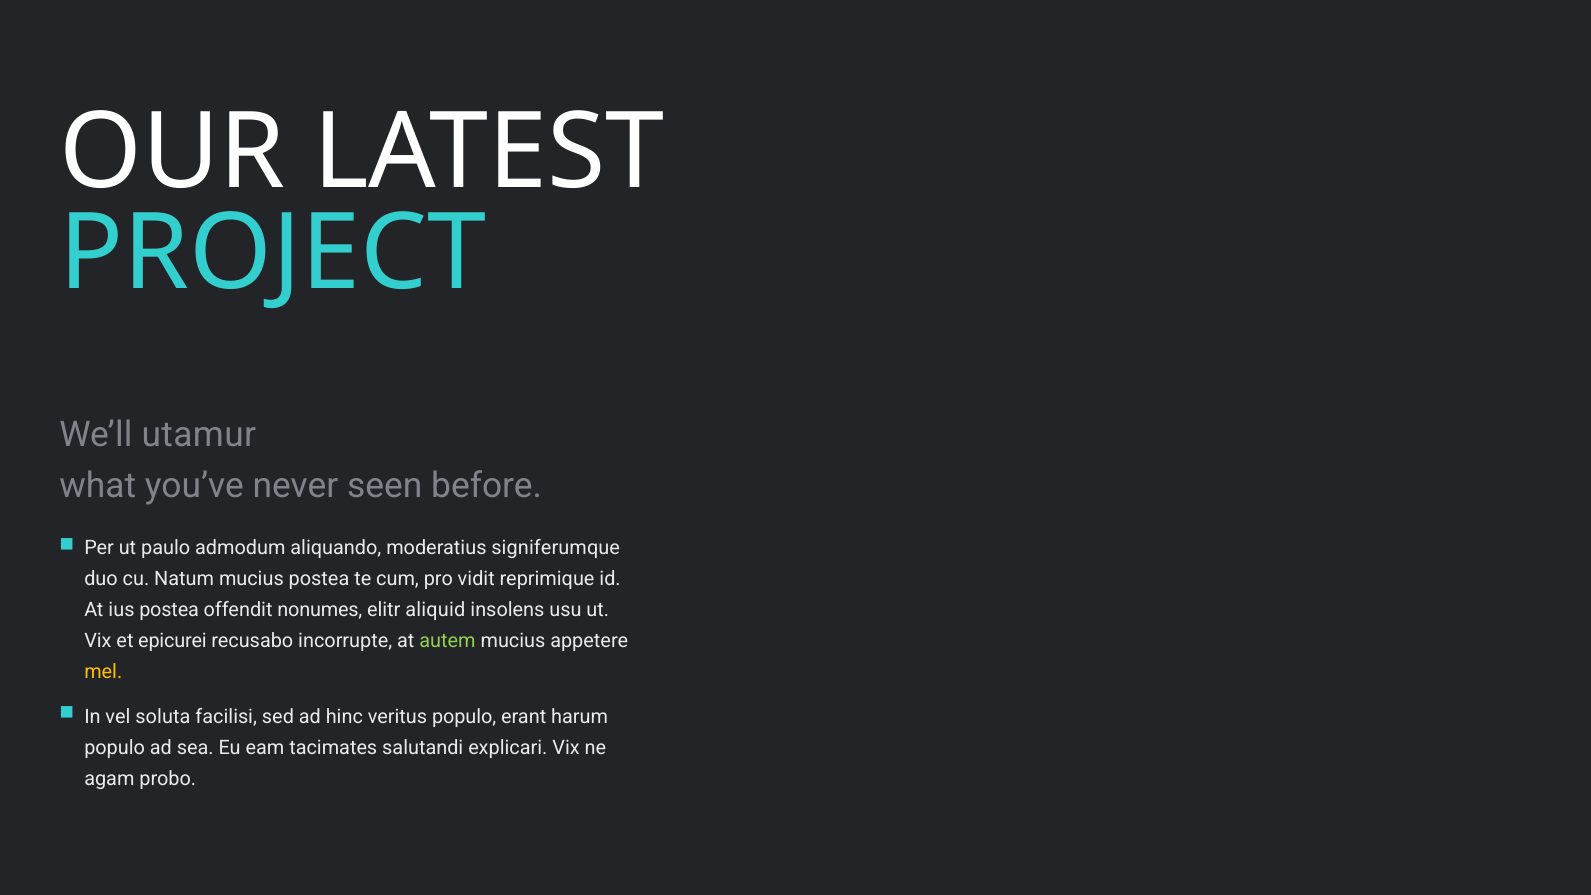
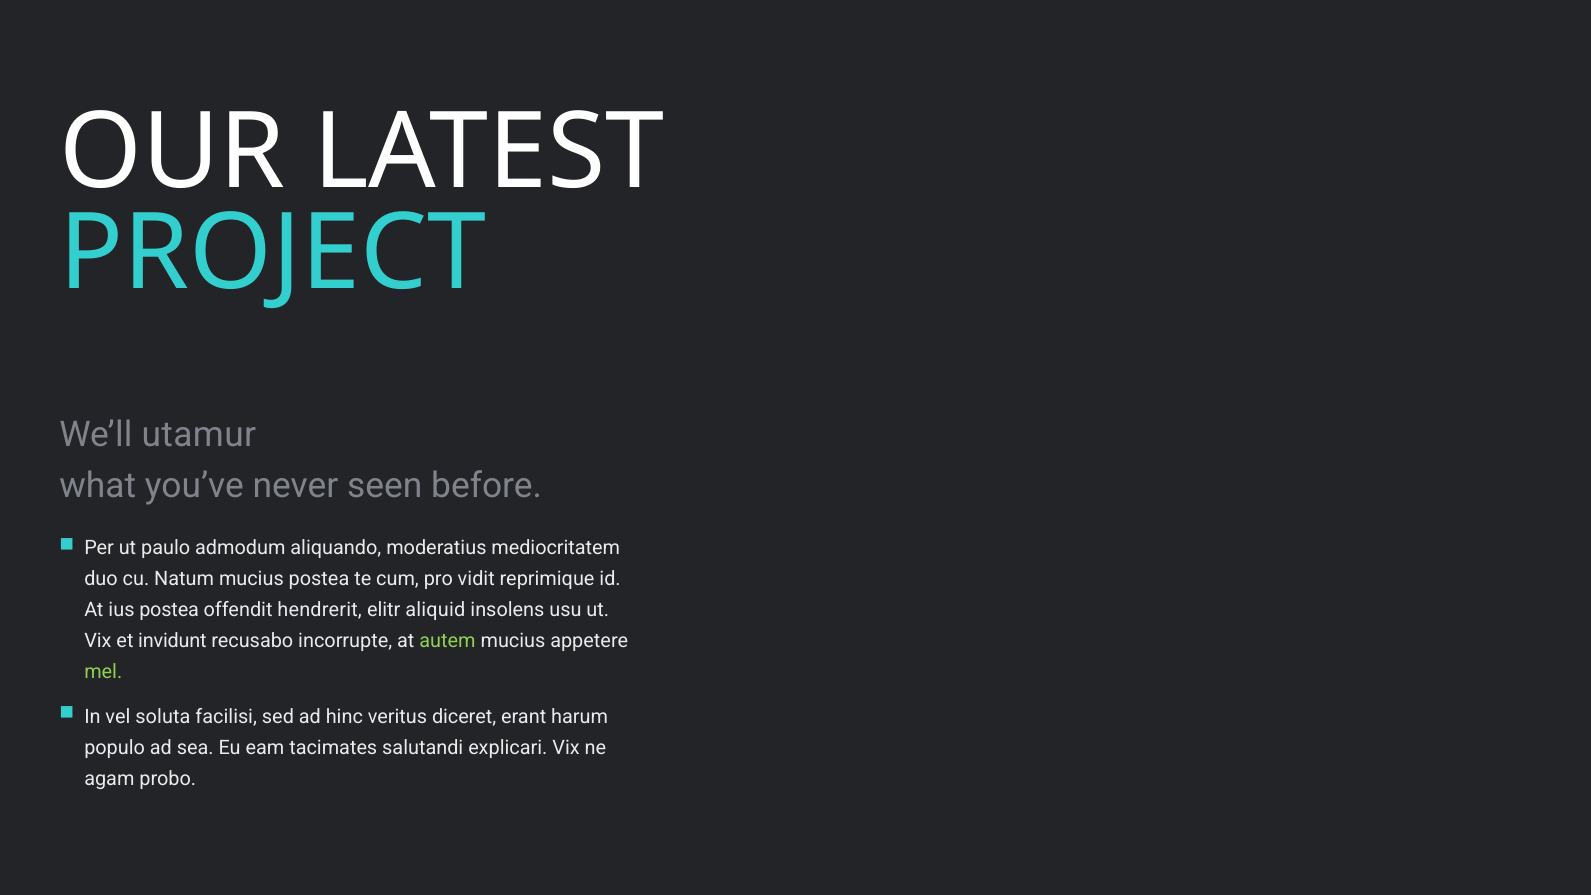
signiferumque: signiferumque -> mediocritatem (556, 548)
nonumes: nonumes -> hendrerit (320, 610)
epicurei: epicurei -> invidunt (172, 641)
mel colour: yellow -> light green (103, 672)
veritus populo: populo -> diceret (464, 717)
